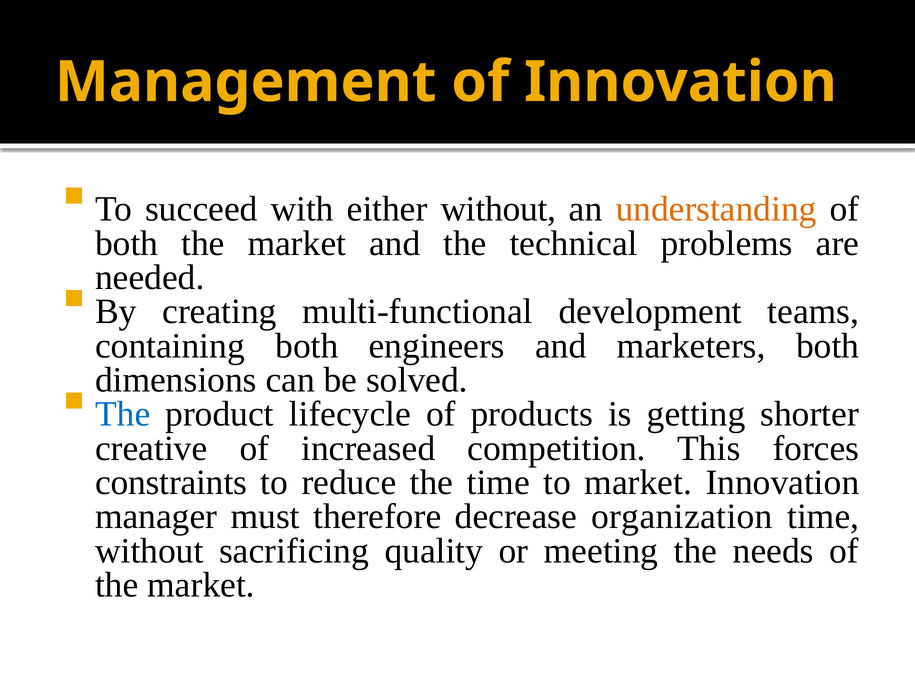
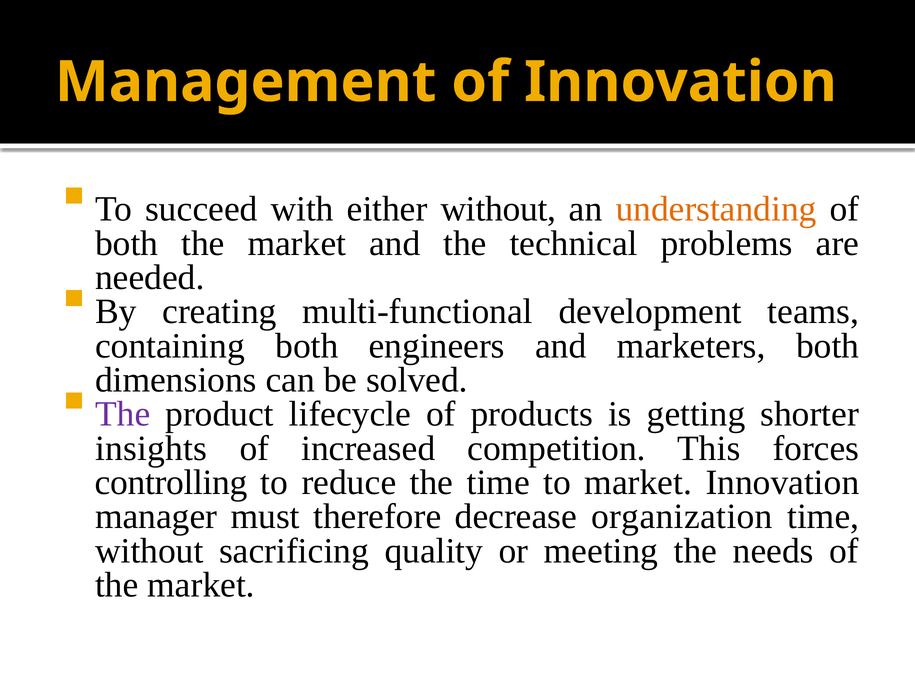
The colour: blue -> purple (123, 414)
creative: creative -> insights (151, 449)
constraints: constraints -> controlling (171, 483)
